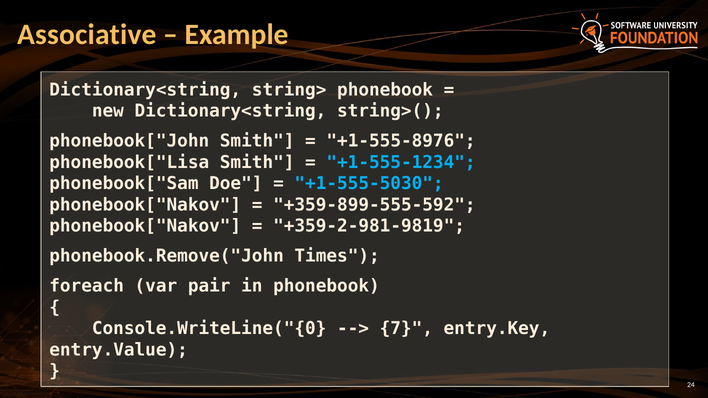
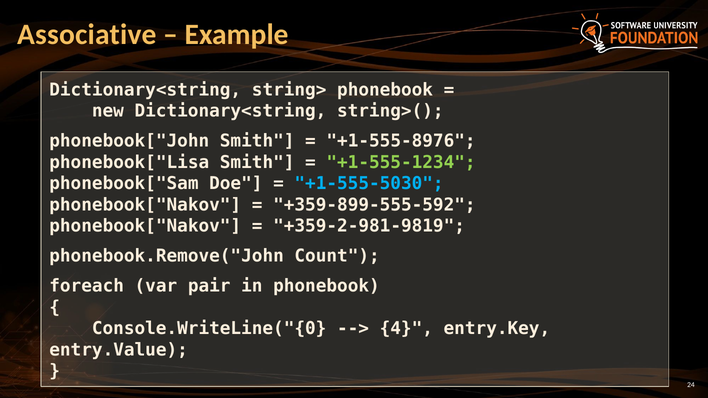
+1-555-1234 colour: light blue -> light green (401, 162)
Times: Times -> Count (337, 256)
7: 7 -> 4 (406, 329)
